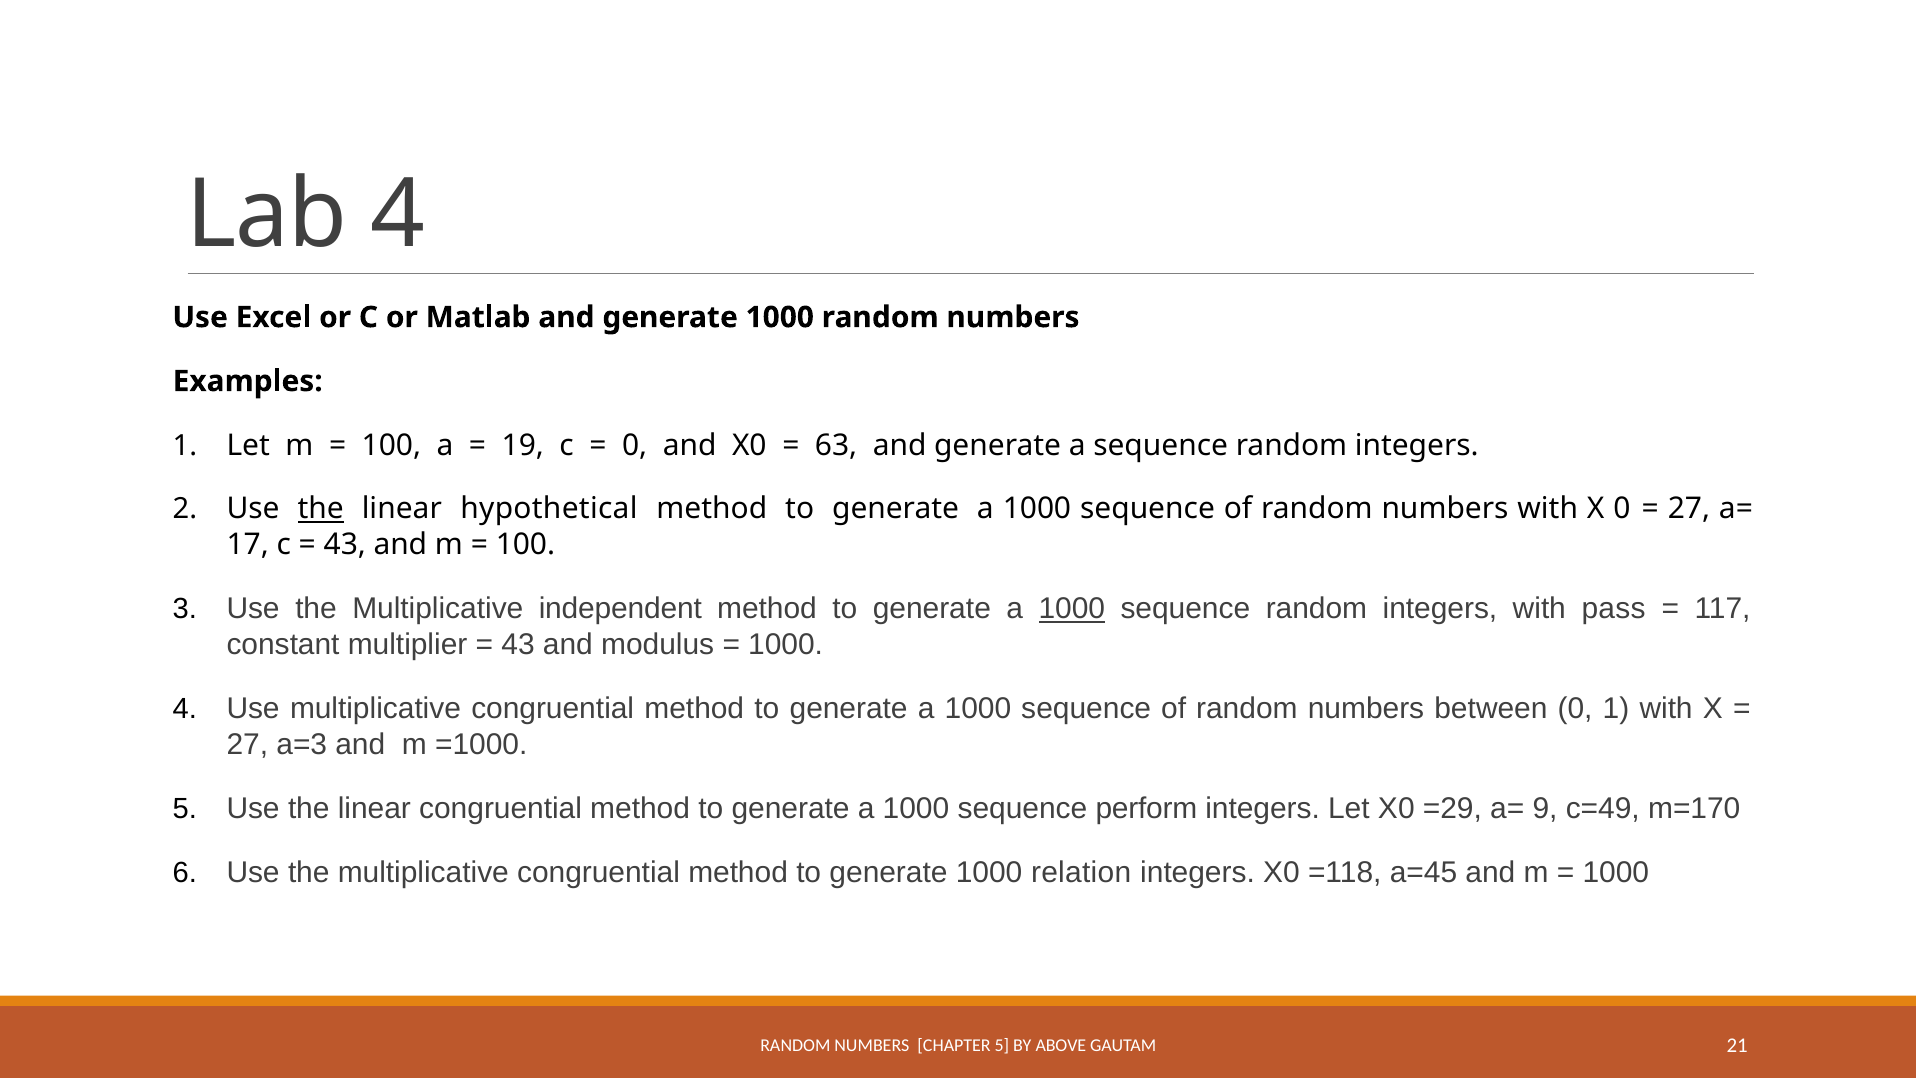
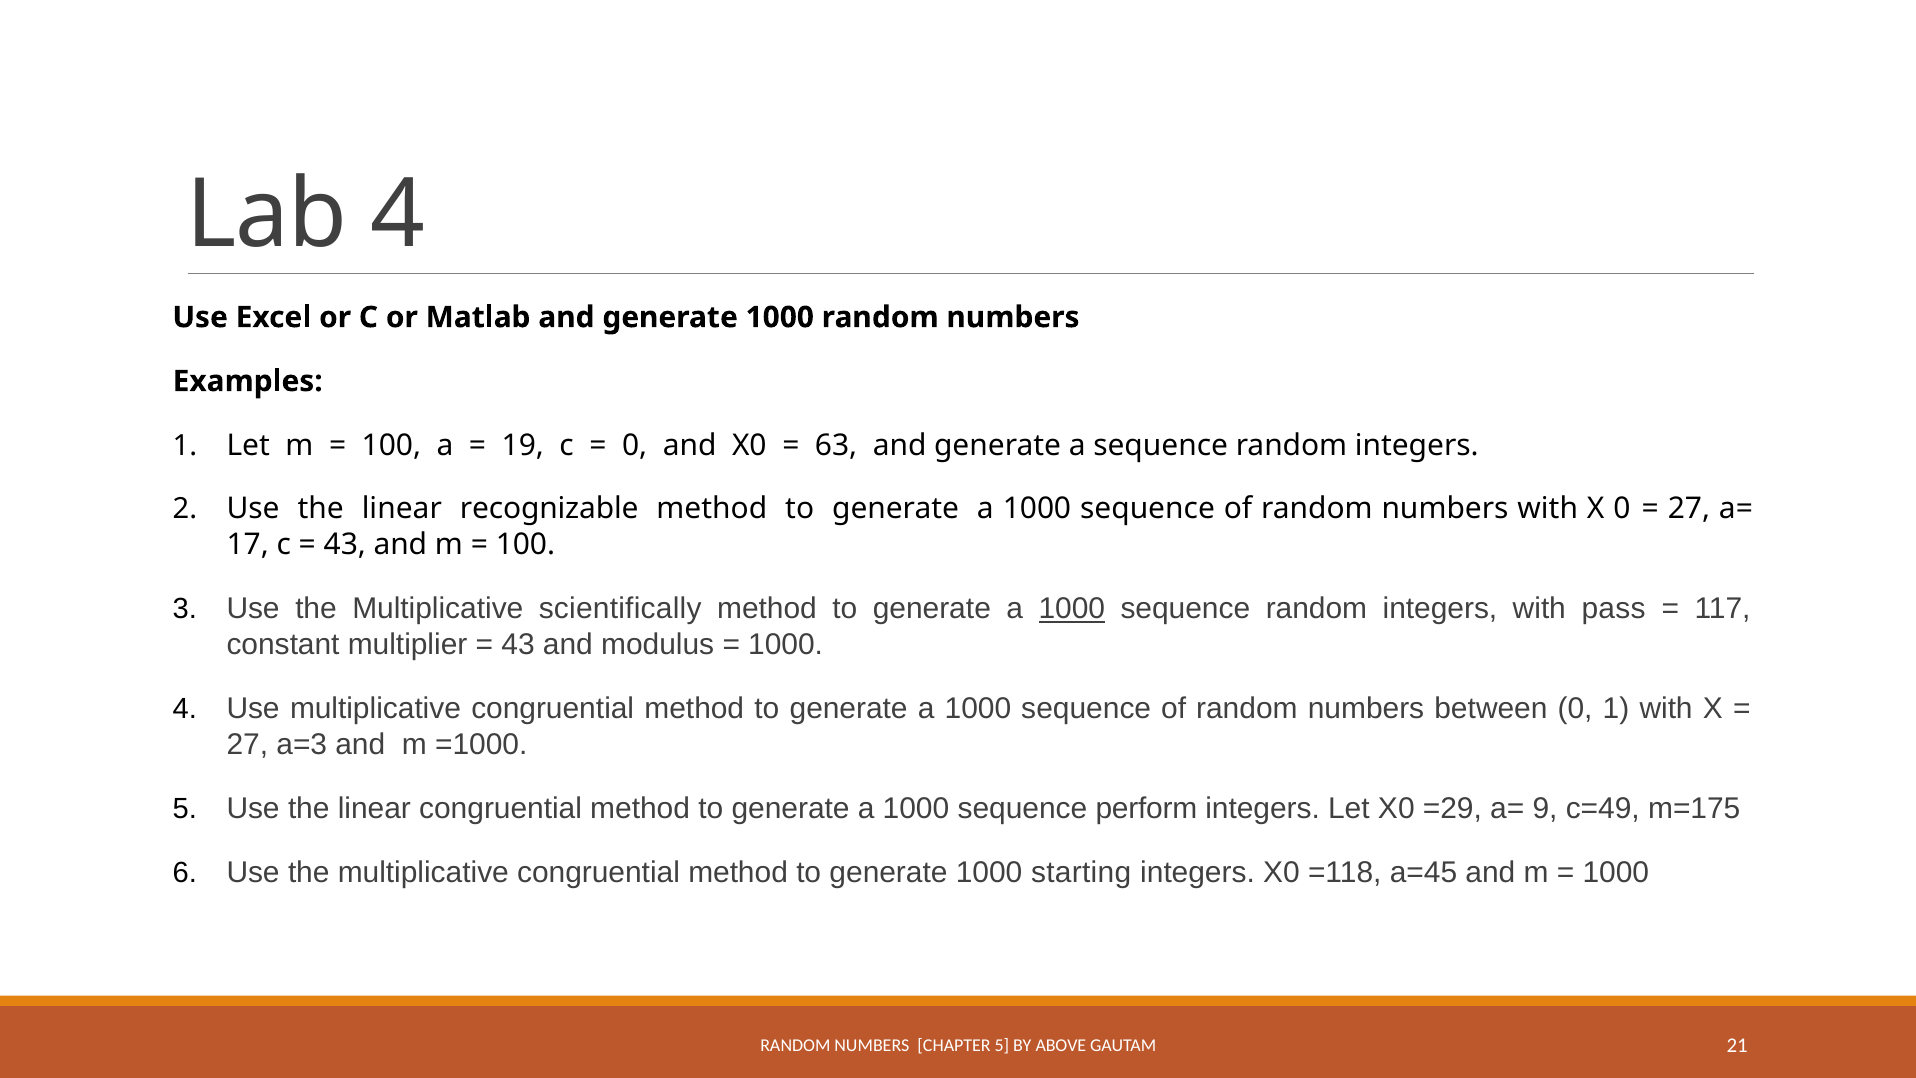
the underline: present -> none (321, 509)
hypothetical: hypothetical -> recognizable (549, 509)
independent: independent -> scientifically (620, 609)
m=170: m=170 -> m=175 (1694, 808)
relation: relation -> starting (1081, 872)
